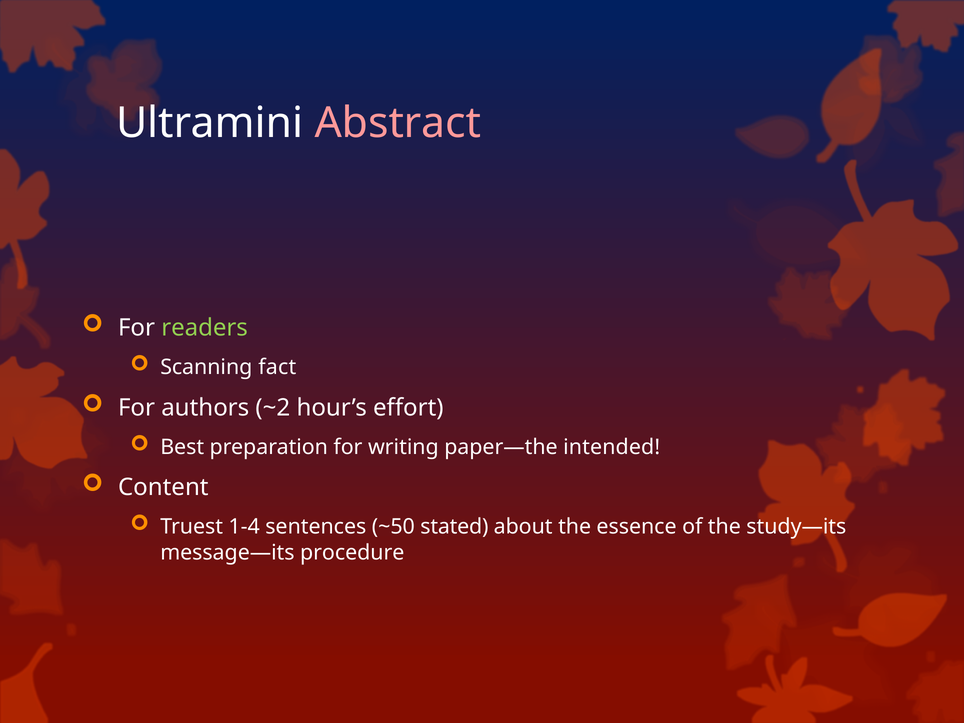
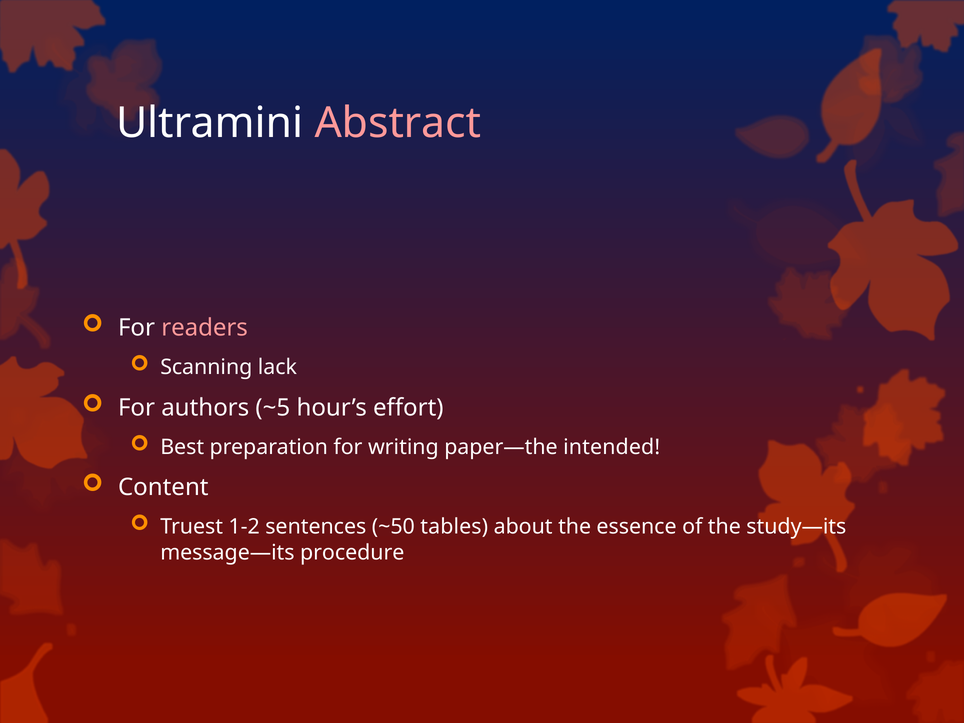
readers colour: light green -> pink (205, 328)
fact: fact -> lack (277, 367)
~2: ~2 -> ~5 (273, 408)
1-4: 1-4 -> 1-2 (244, 527)
stated: stated -> tables (454, 527)
